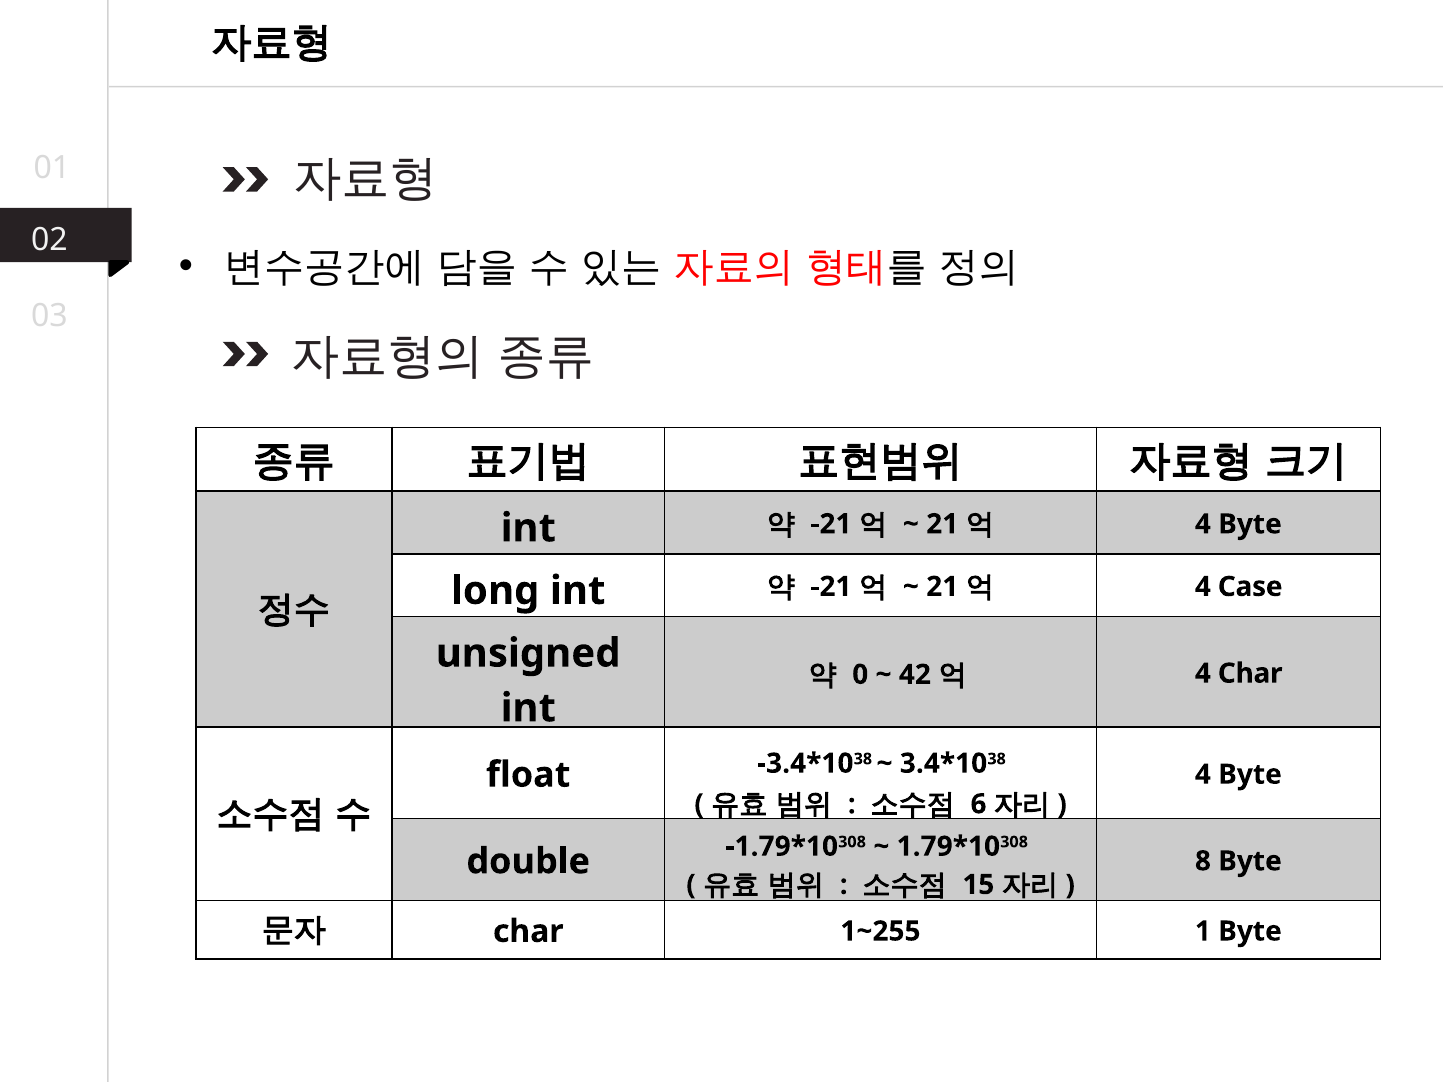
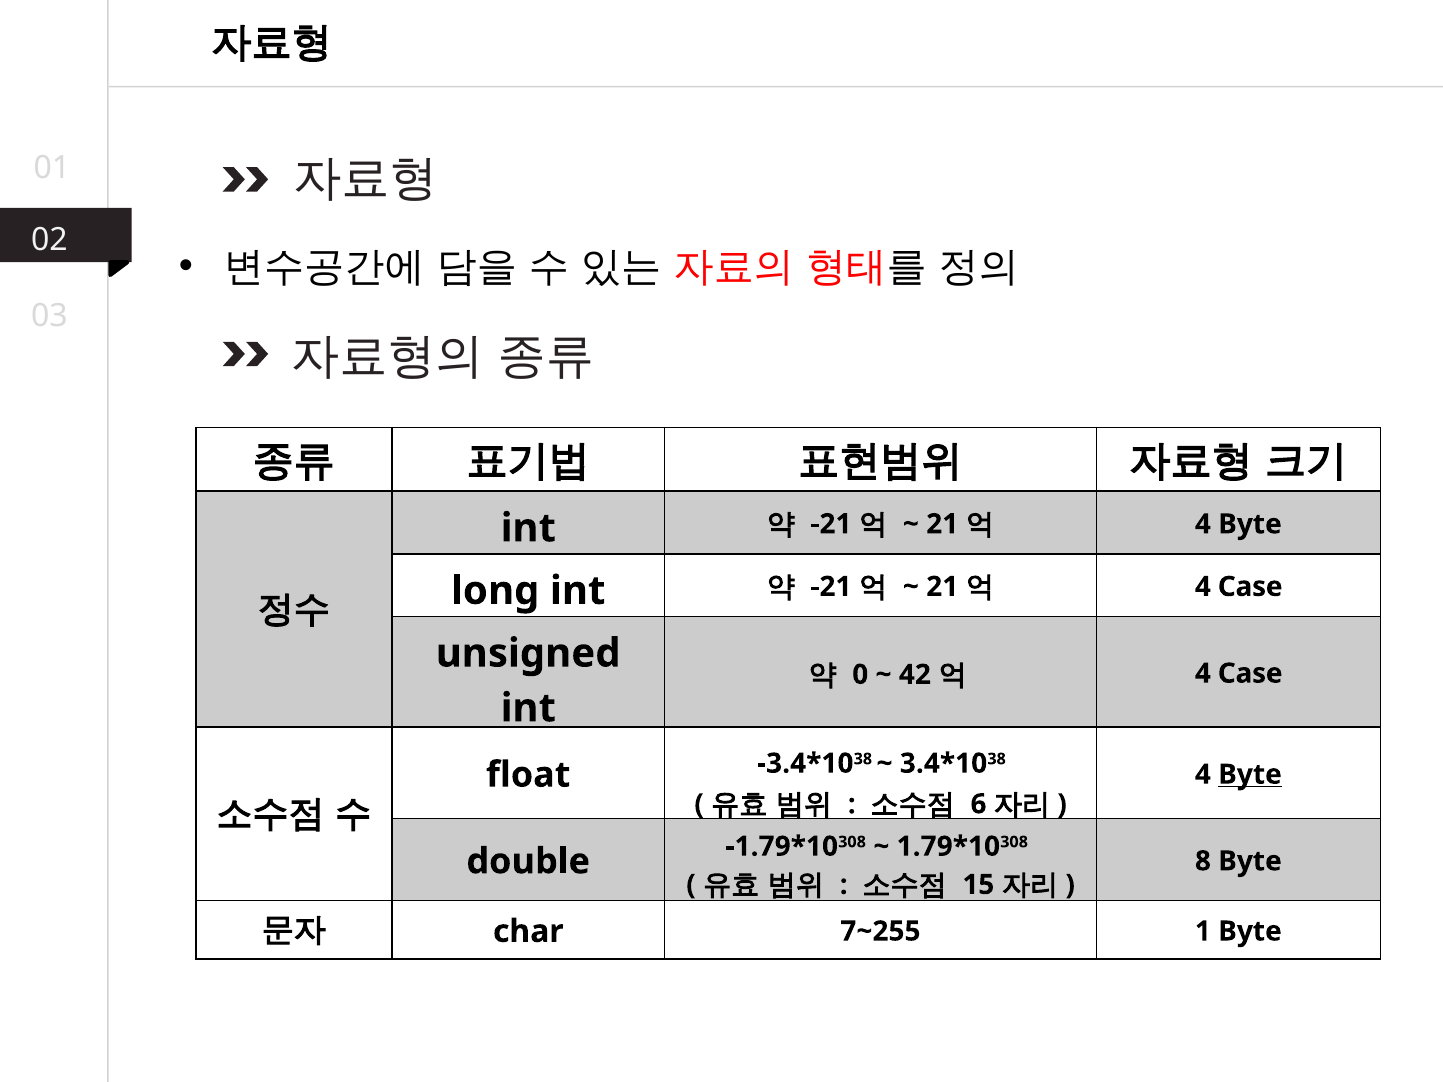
Char: Char -> Case (1250, 674)
Byte underline: none -> present (1250, 775)
1~255: 1~255 -> 7~255 (880, 931)
